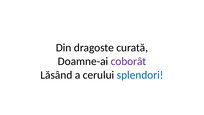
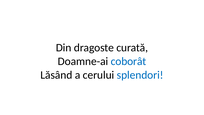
coborât colour: purple -> blue (128, 61)
